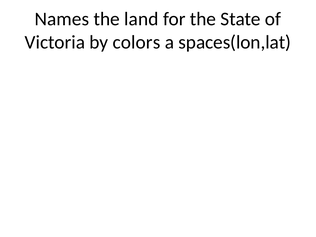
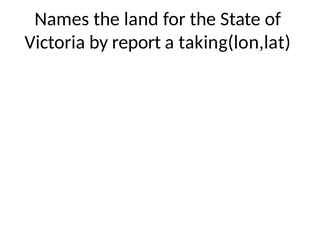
colors: colors -> report (137, 42)
spaces(lon,lat: spaces(lon,lat -> taking(lon,lat (235, 42)
